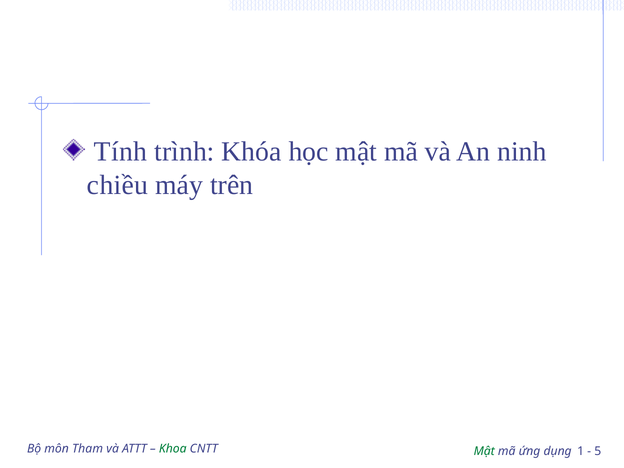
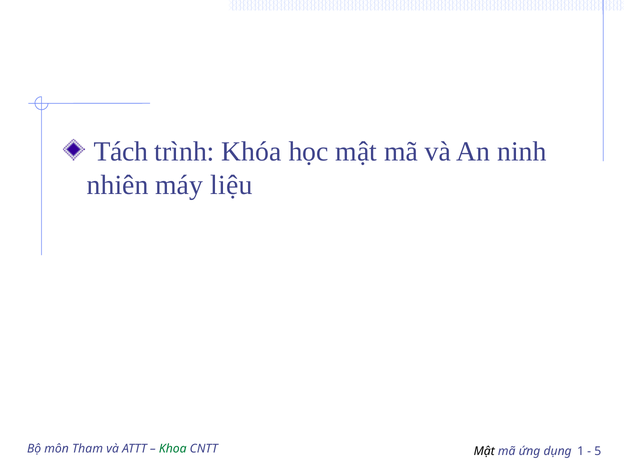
Tính: Tính -> Tách (121, 152)
chiều: chiều -> nhiên (118, 185)
trên: trên -> liệu (232, 185)
Mật colour: green -> black (484, 451)
